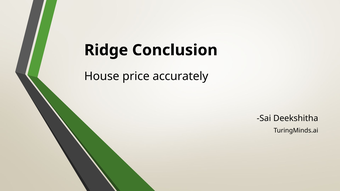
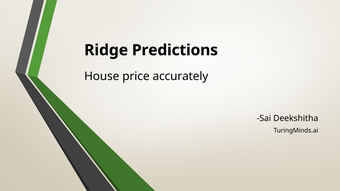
Conclusion: Conclusion -> Predictions (175, 50)
